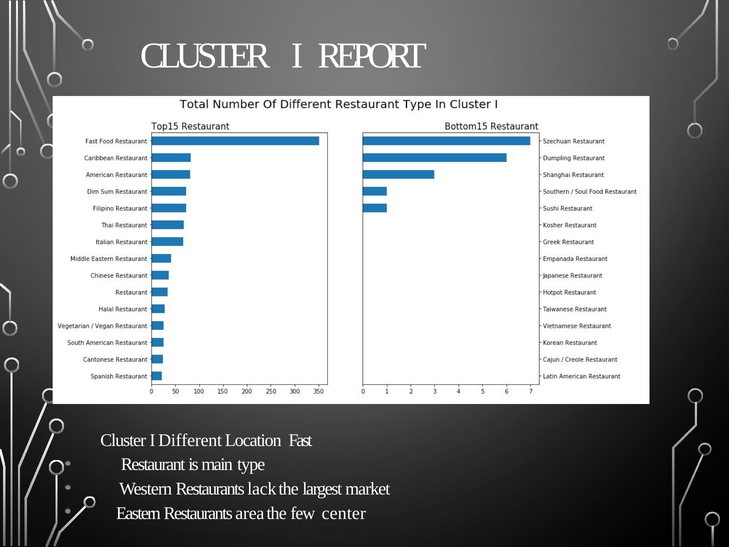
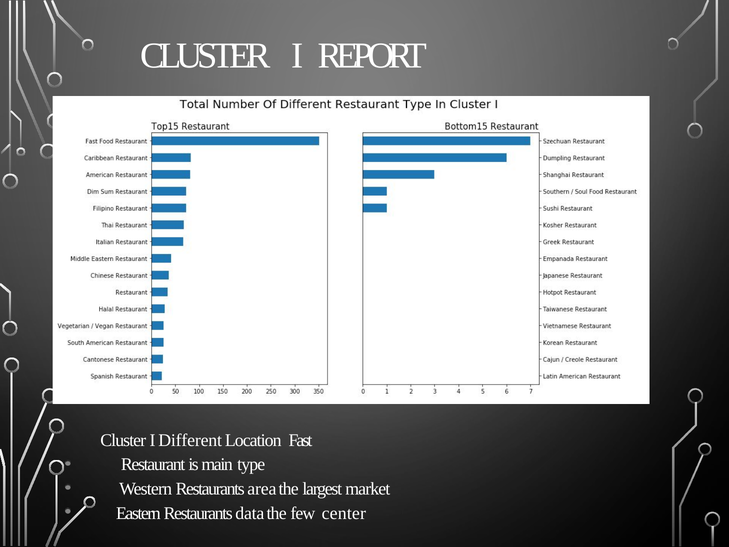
lack: lack -> area (262, 489)
area: area -> data (250, 513)
